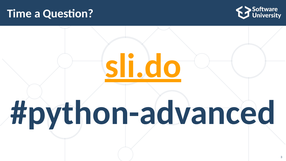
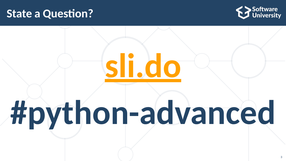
Time: Time -> State (19, 14)
